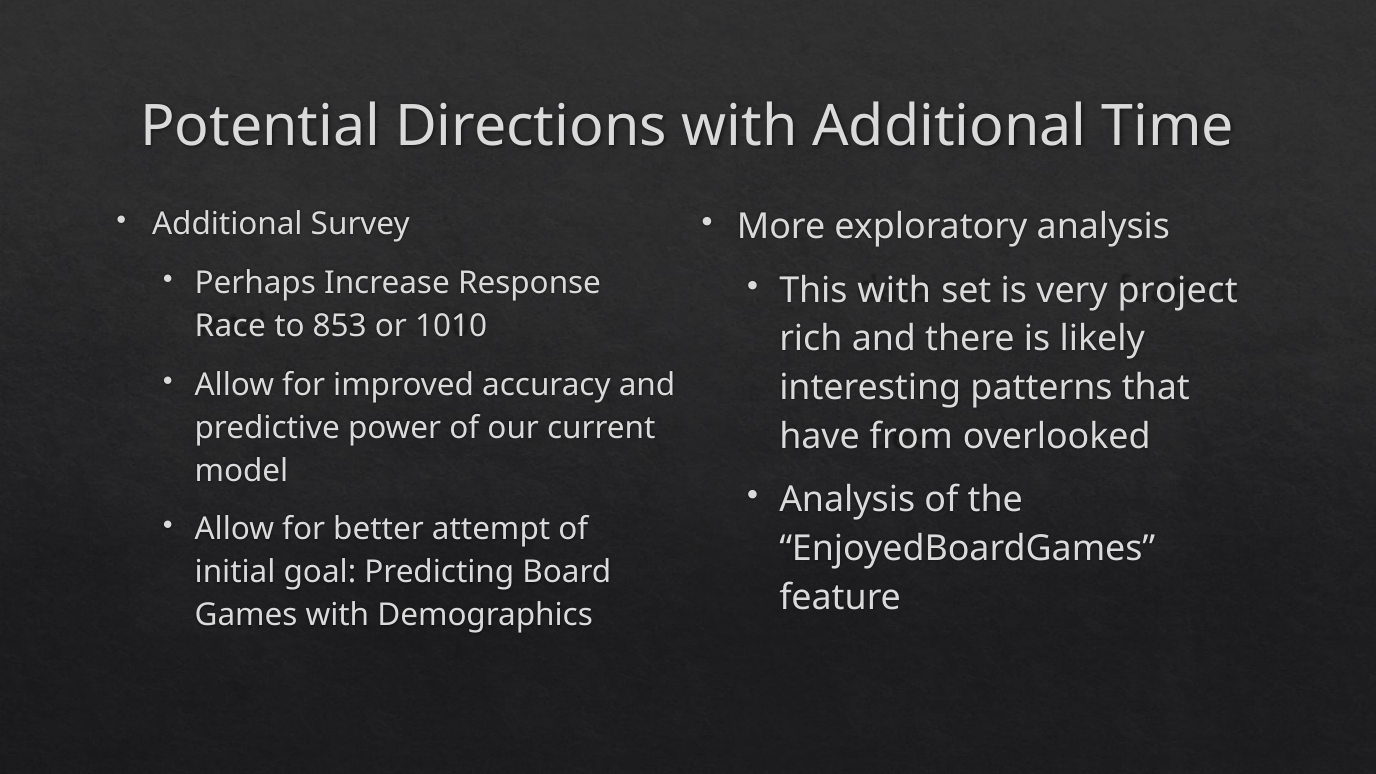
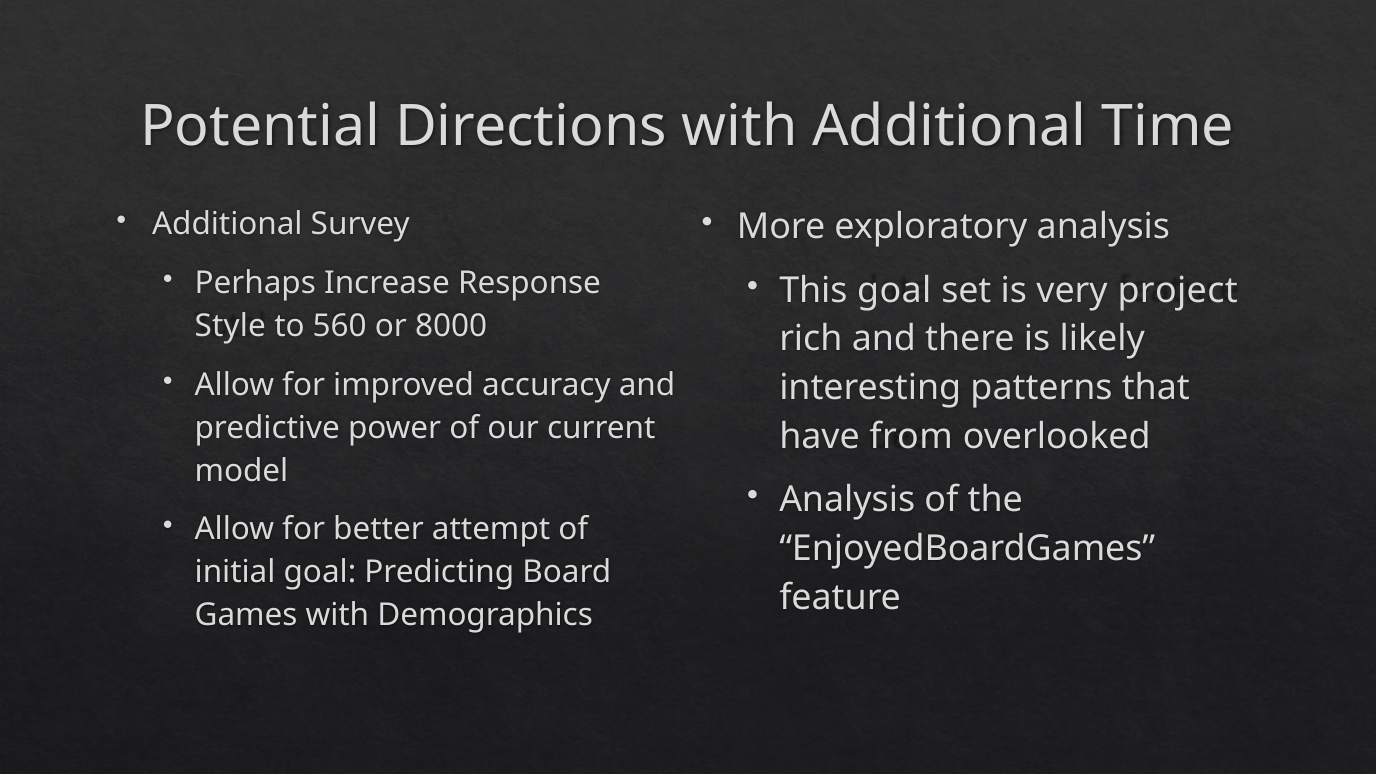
This with: with -> goal (894, 290)
Race: Race -> Style (230, 326)
853: 853 -> 560 (340, 326)
1010: 1010 -> 8000 (451, 326)
